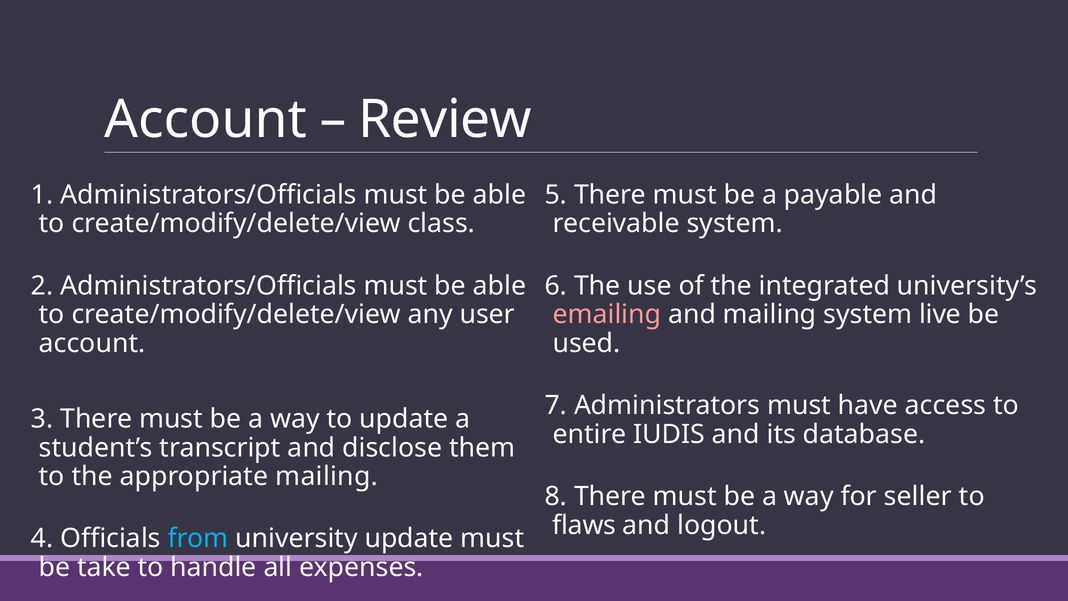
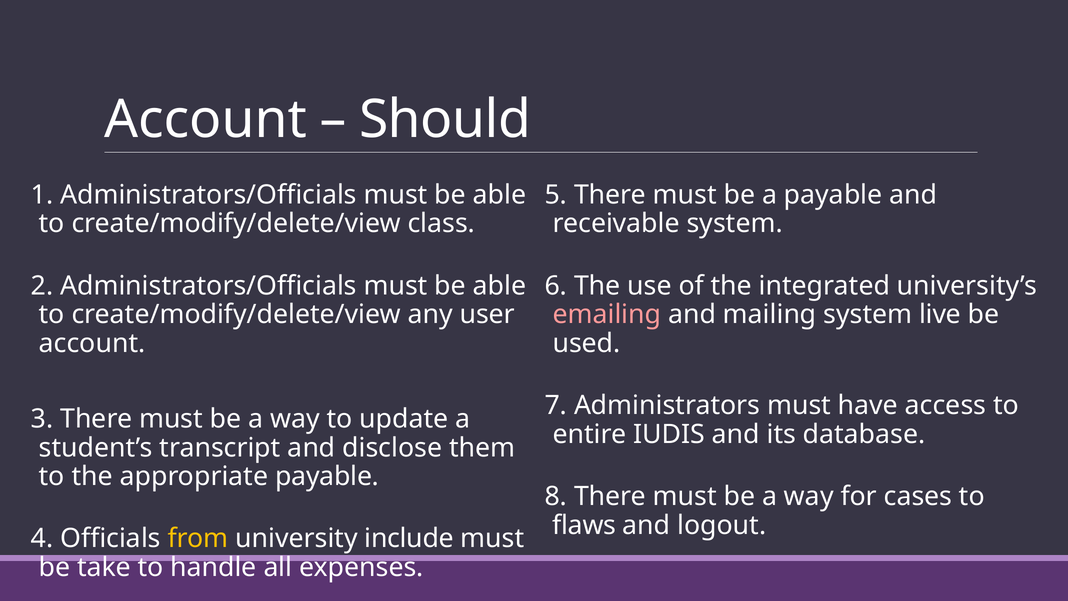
Review: Review -> Should (445, 120)
appropriate mailing: mailing -> payable (327, 476)
seller: seller -> cases (918, 496)
from colour: light blue -> yellow (198, 538)
university update: update -> include (409, 538)
